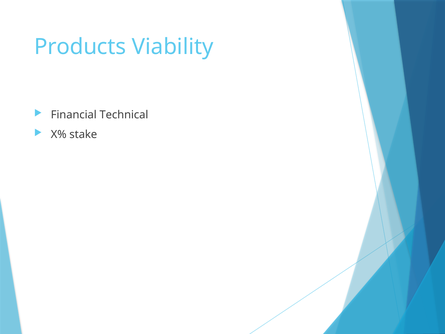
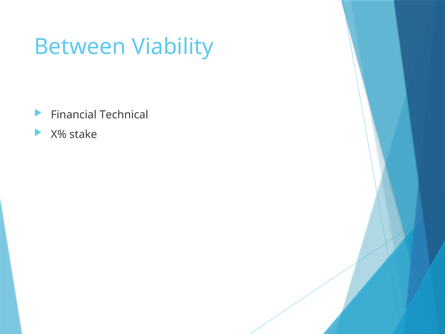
Products: Products -> Between (80, 47)
